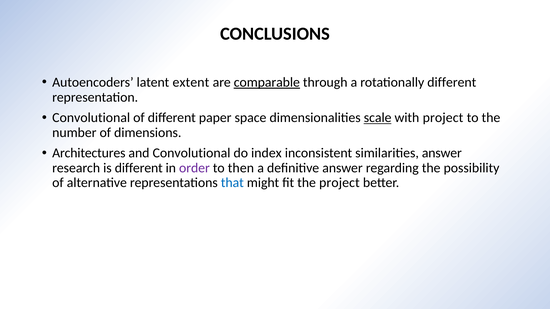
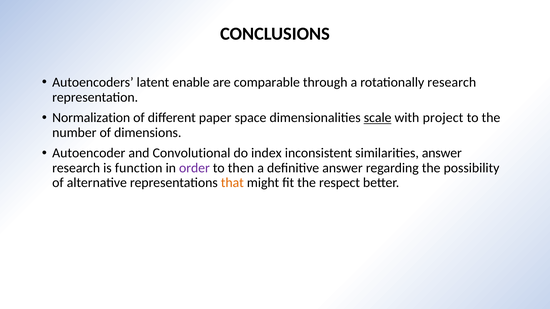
extent: extent -> enable (191, 82)
comparable underline: present -> none (267, 82)
rotationally different: different -> research (452, 82)
Convolutional: Convolutional -> Normalization (91, 118)
Architectures: Architectures -> Autoencoder (89, 153)
is different: different -> function (139, 168)
that colour: blue -> orange (232, 183)
the project: project -> respect (340, 183)
